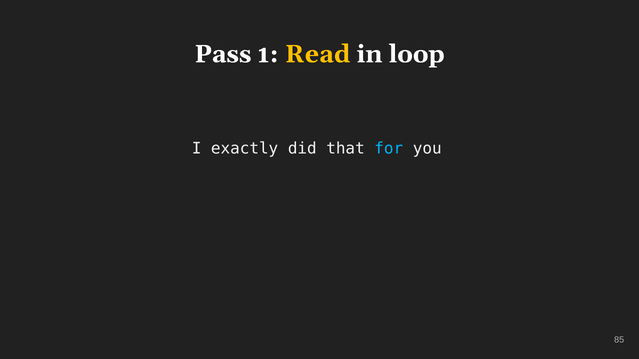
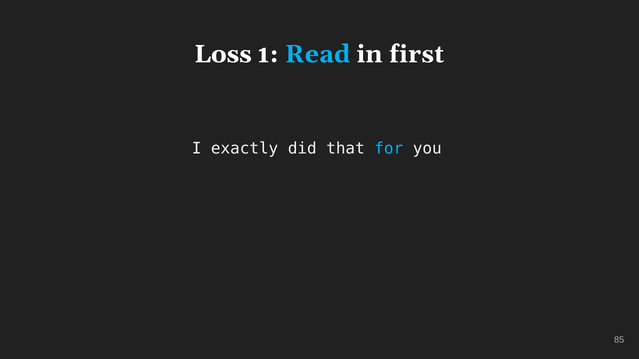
Pass: Pass -> Loss (223, 54)
Read colour: yellow -> light blue (318, 54)
loop: loop -> first (417, 54)
